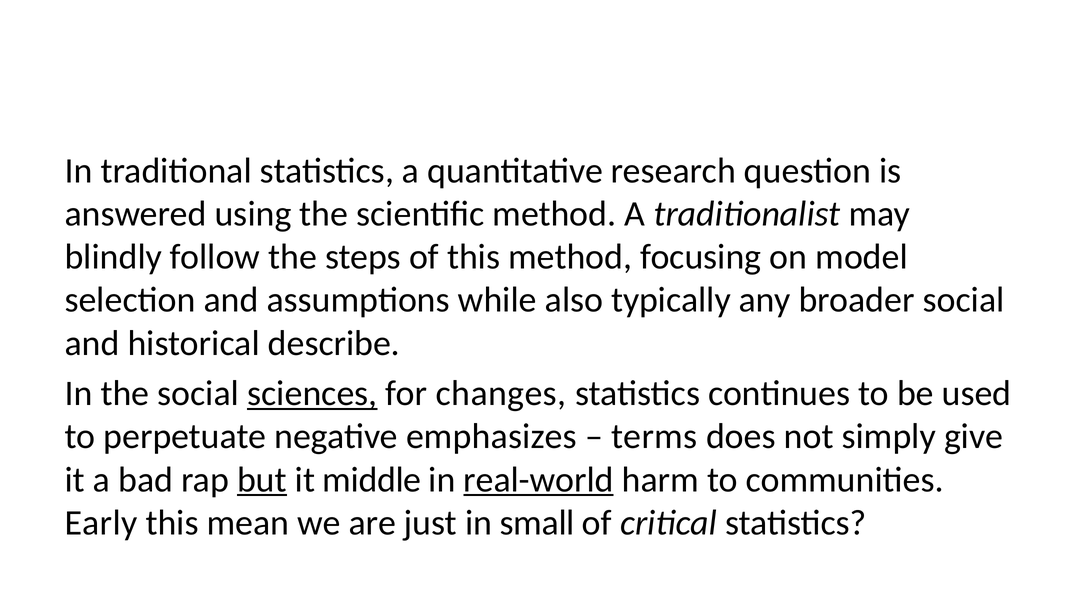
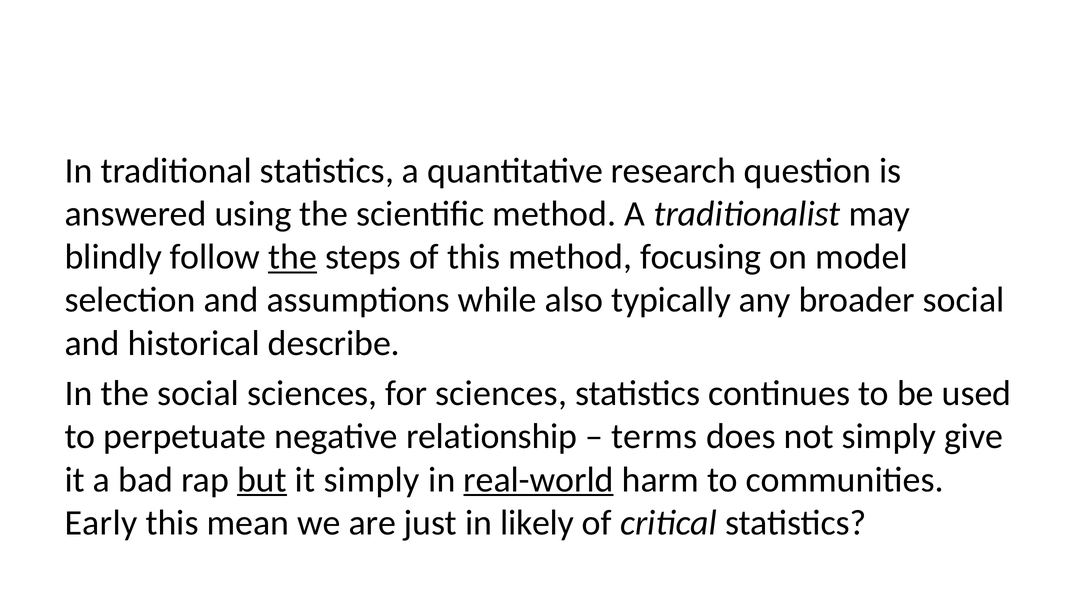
the underline: none -> present (293, 257)
sciences underline: present -> none (312, 393)
for changes: changes -> sciences (501, 393)
emphasizes: emphasizes -> relationship (492, 436)
it middle: middle -> simply (372, 480)
small: small -> likely (537, 523)
